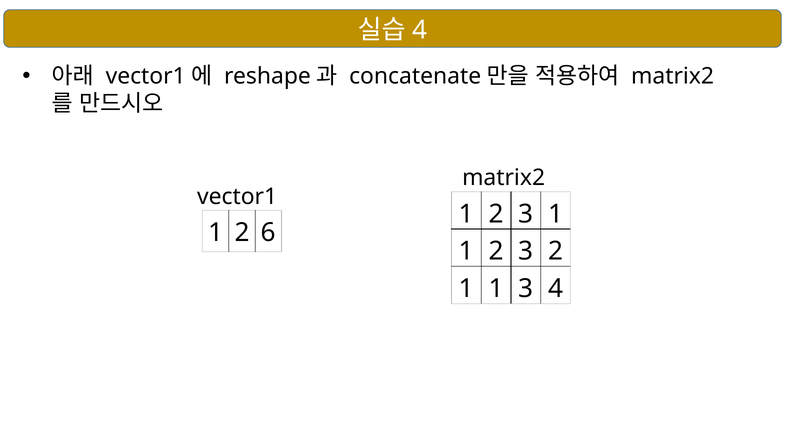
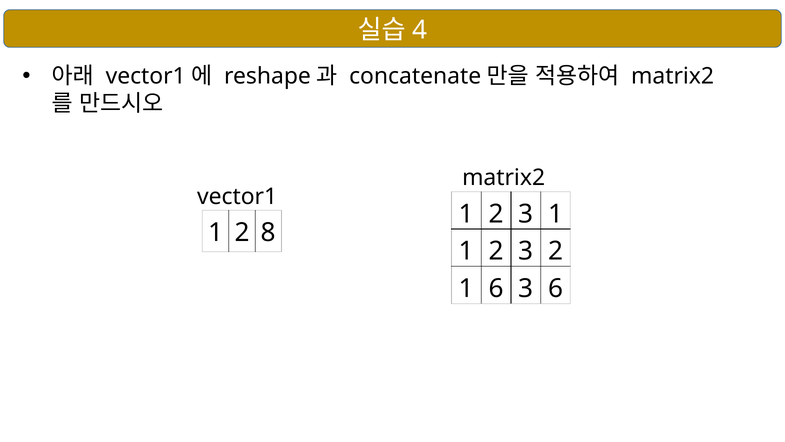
6: 6 -> 8 (268, 232)
1: 1 -> 6 (496, 288)
3 4: 4 -> 6 (556, 288)
